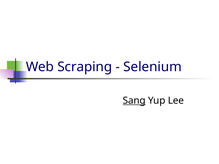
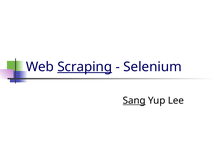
Scraping underline: none -> present (85, 67)
